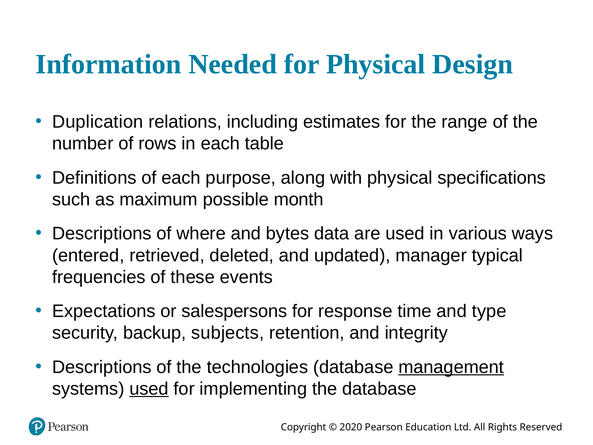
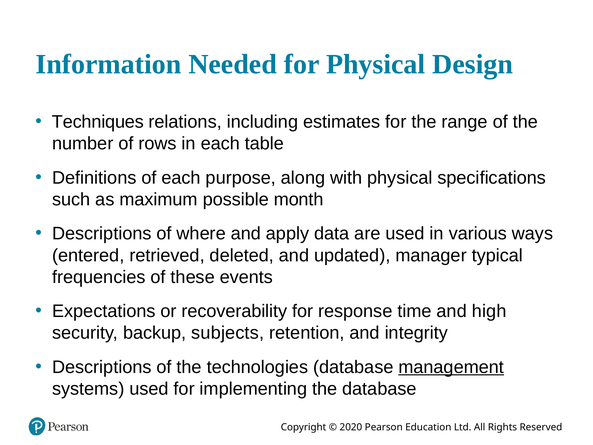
Duplication: Duplication -> Techniques (98, 122)
bytes: bytes -> apply (288, 233)
salespersons: salespersons -> recoverability (234, 311)
type: type -> high (489, 311)
used underline: present -> none (149, 389)
